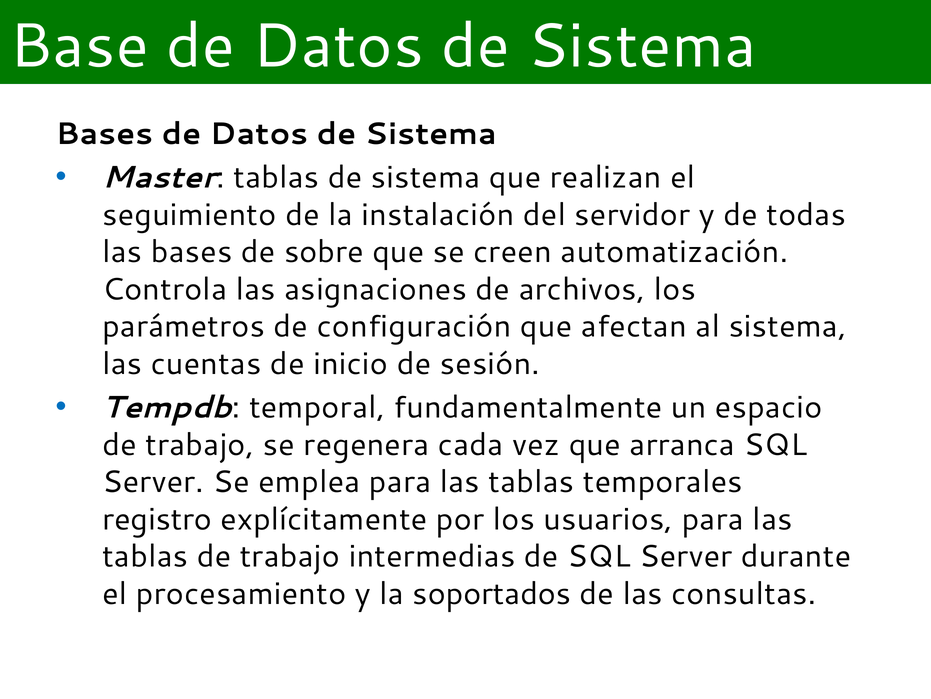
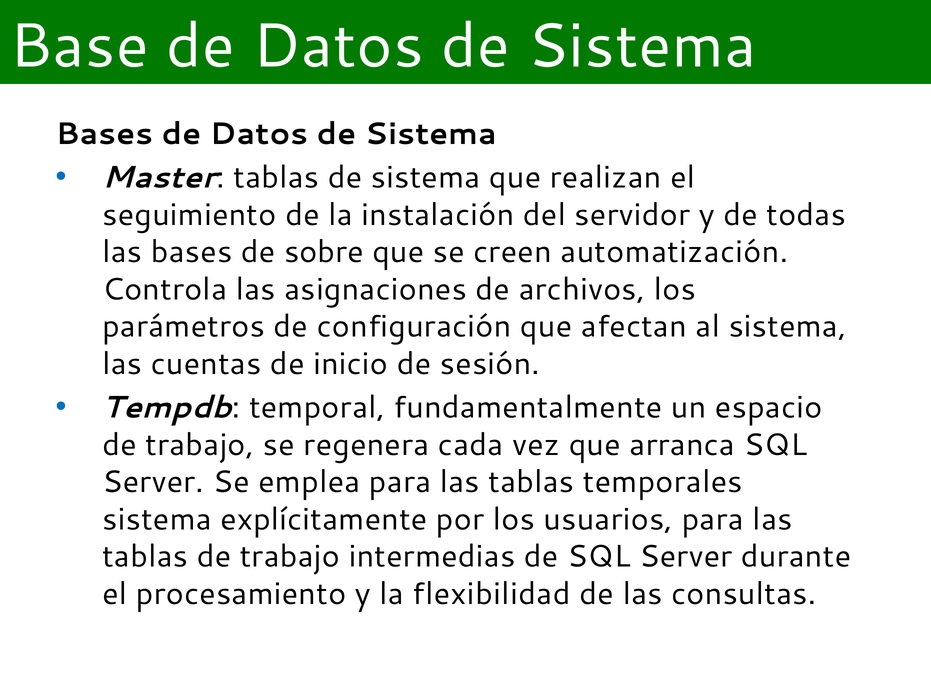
registro: registro -> sistema (157, 519)
soportados: soportados -> flexibilidad (492, 593)
